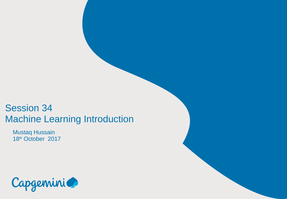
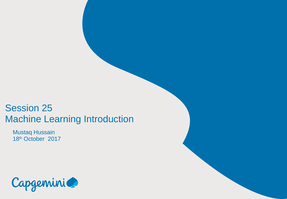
34: 34 -> 25 (47, 108)
